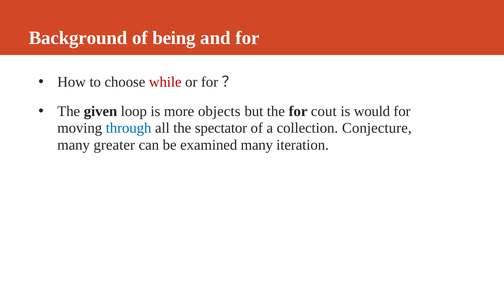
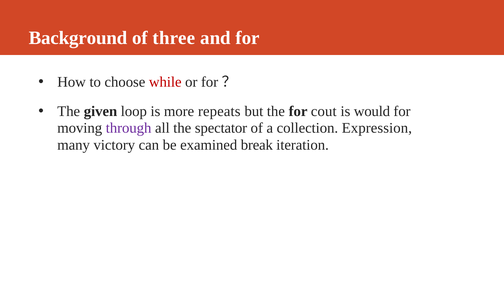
being: being -> three (174, 38)
objects: objects -> repeats (219, 112)
through colour: blue -> purple (129, 128)
Conjecture: Conjecture -> Expression (377, 128)
greater: greater -> victory (114, 145)
examined many: many -> break (257, 145)
